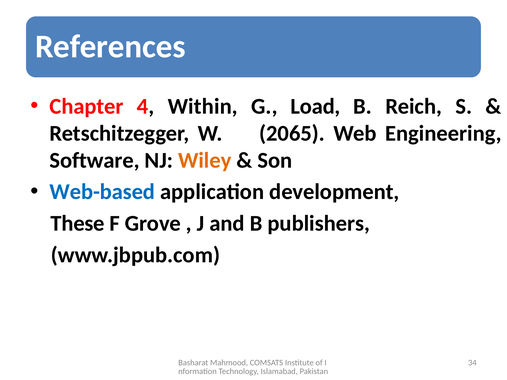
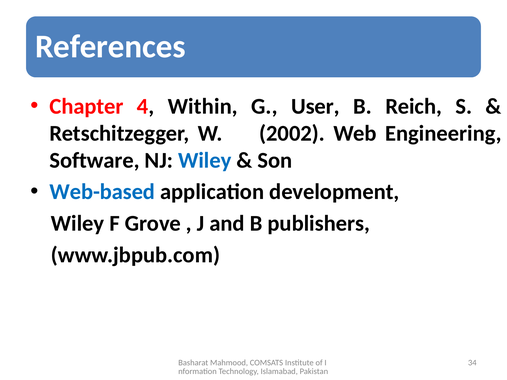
Load: Load -> User (315, 106)
2065: 2065 -> 2002 (292, 133)
Wiley colour: orange -> blue (205, 160)
These: These -> Wiley (78, 224)
